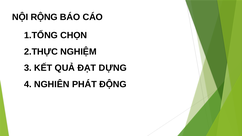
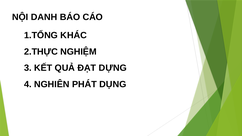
RỘNG: RỘNG -> DANH (44, 17)
CHỌN: CHỌN -> KHÁC (74, 35)
ĐỘNG: ĐỘNG -> DỤNG (113, 84)
